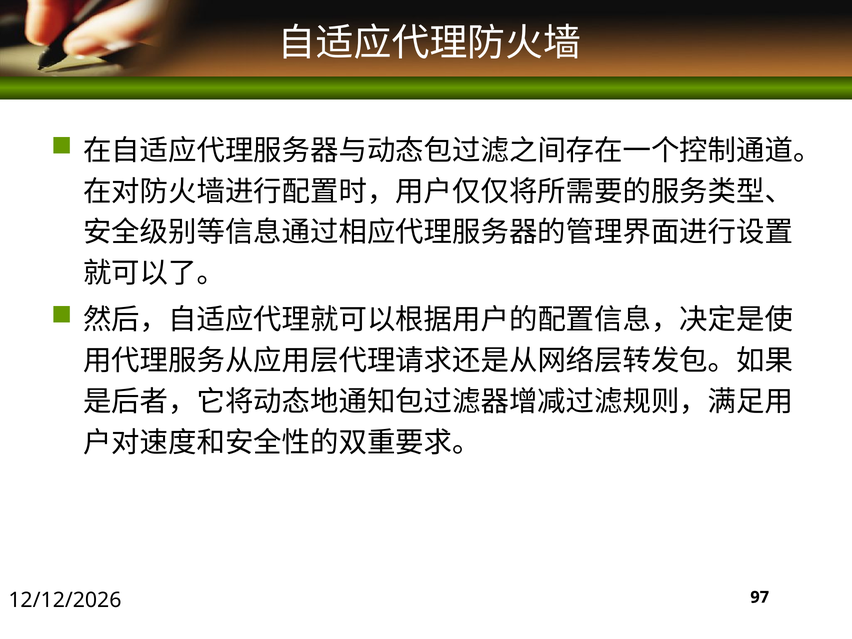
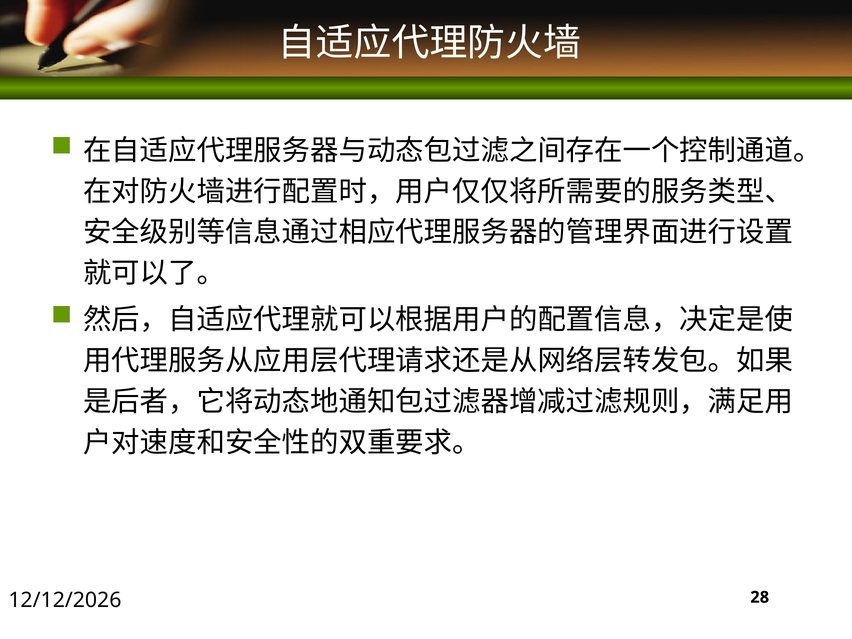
97: 97 -> 28 (760, 597)
